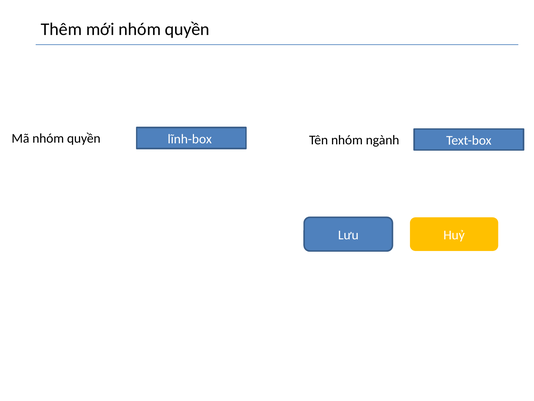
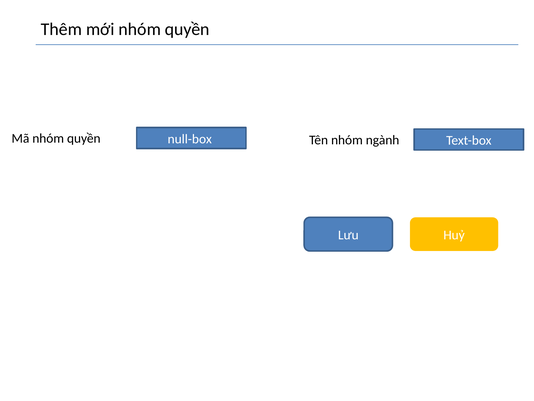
lĩnh-box: lĩnh-box -> null-box (190, 139)
